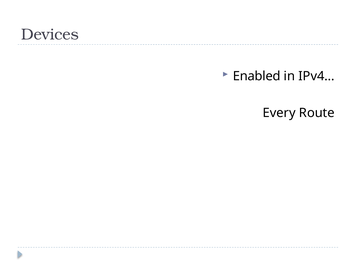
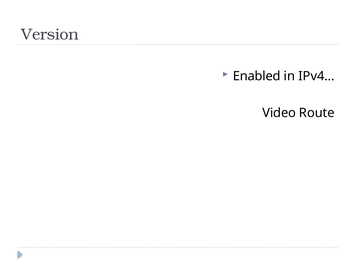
Devices: Devices -> Version (50, 34)
Every: Every -> Video (279, 113)
